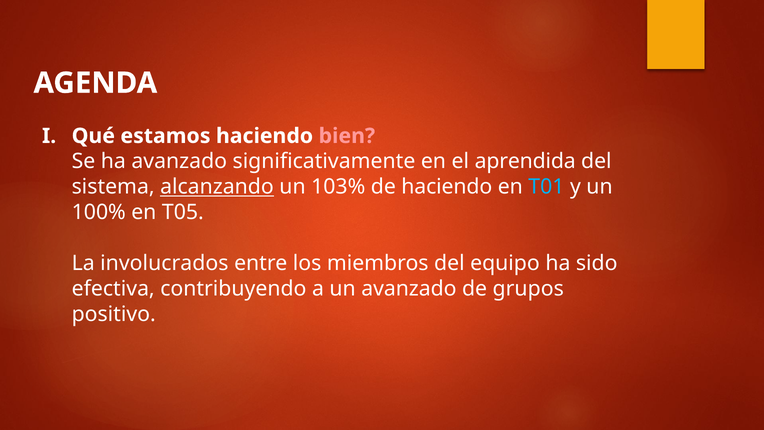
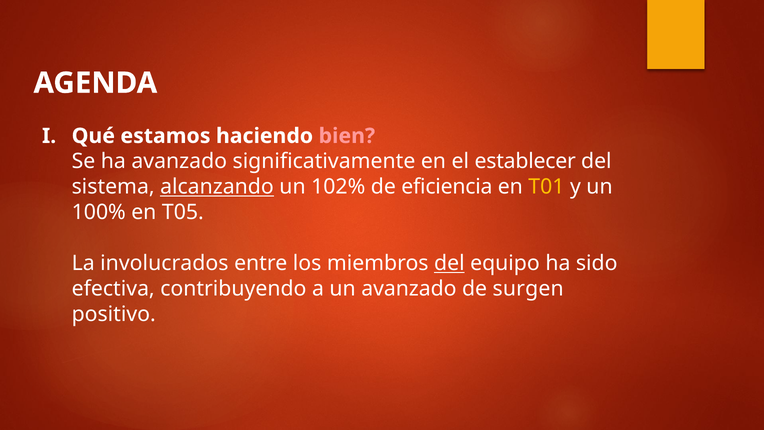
aprendida: aprendida -> establecer (525, 161)
103%: 103% -> 102% (338, 187)
de haciendo: haciendo -> eficiencia (447, 187)
T01 colour: light blue -> yellow (546, 187)
del underline: none -> present (449, 263)
grupos: grupos -> surgen (528, 289)
